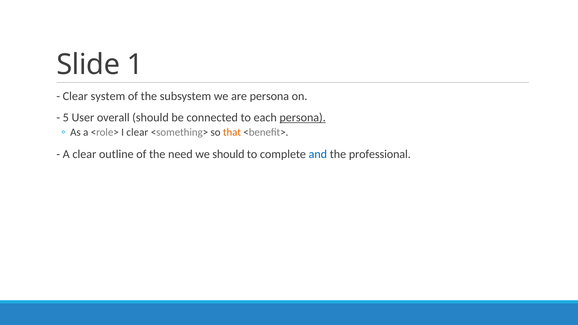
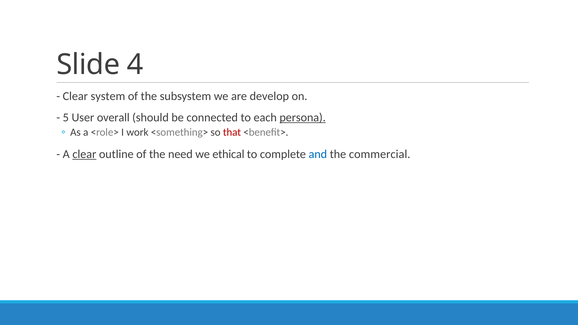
1: 1 -> 4 (135, 65)
are persona: persona -> develop (269, 96)
I clear: clear -> work (137, 132)
that colour: orange -> red (232, 132)
clear underline: none -> present (84, 154)
we should: should -> ethical (228, 154)
professional: professional -> commercial (380, 154)
